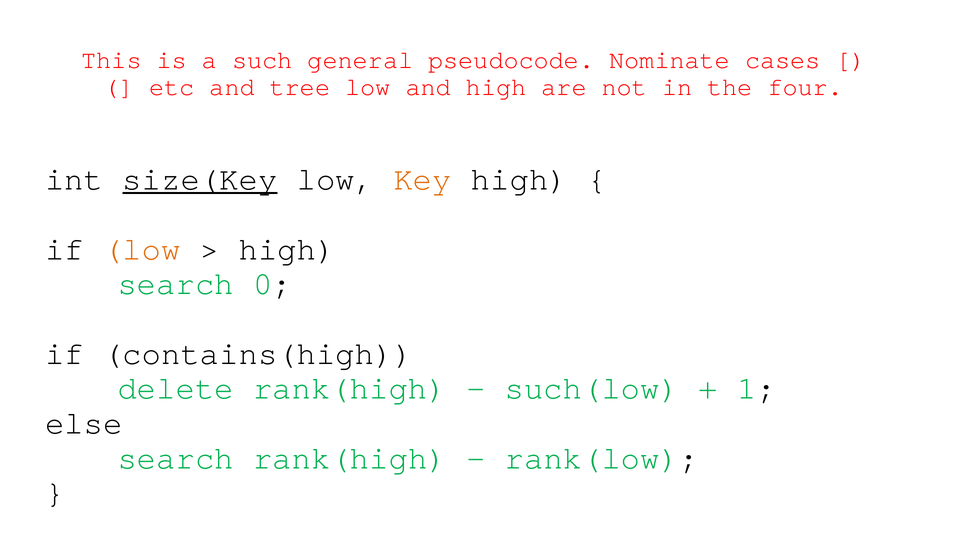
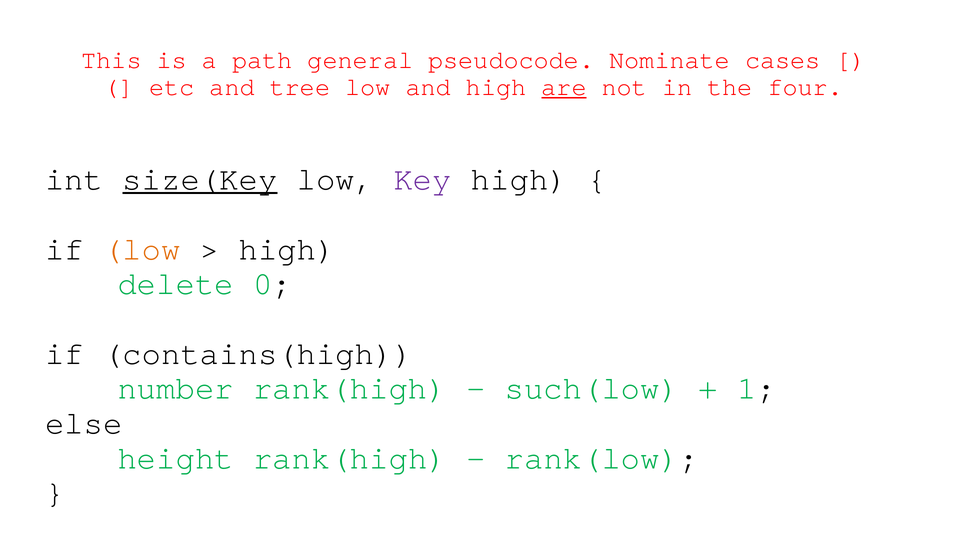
such: such -> path (262, 60)
are underline: none -> present (564, 87)
Key colour: orange -> purple (423, 179)
search: search -> delete (176, 284)
delete: delete -> number (176, 388)
search: search -> height (176, 458)
